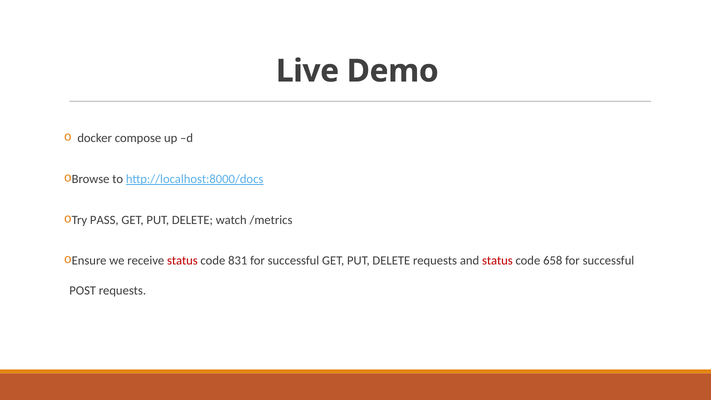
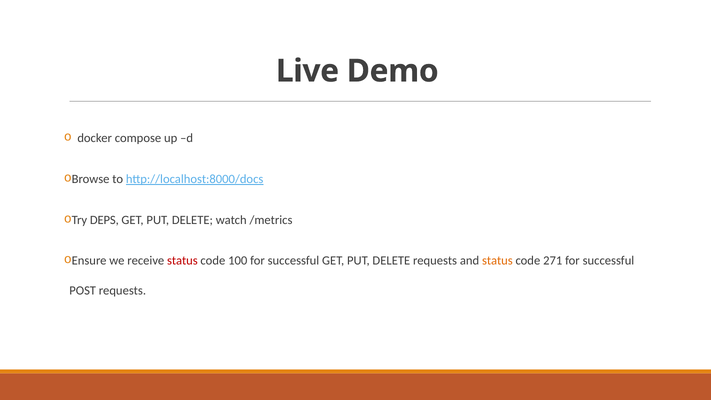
PASS: PASS -> DEPS (104, 220)
831: 831 -> 100 (238, 261)
status colour: red -> orange (497, 261)
658: 658 -> 271 (553, 261)
